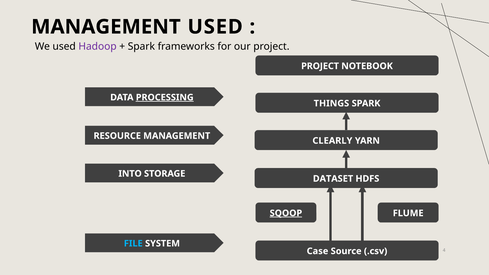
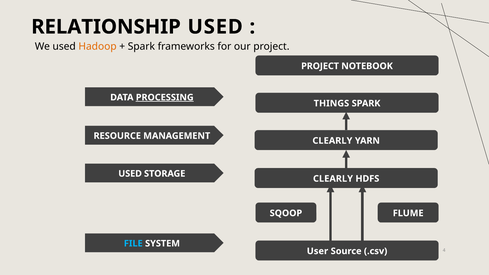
MANAGEMENT: MANAGEMENT -> RELATIONSHIP (106, 27)
Hadoop colour: purple -> orange (98, 46)
INTO: INTO -> USED (130, 174)
DATASET: DATASET -> CLEARLY (333, 179)
SQOOP underline: present -> none (286, 213)
Case: Case -> User (317, 251)
